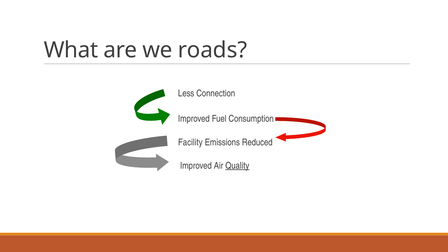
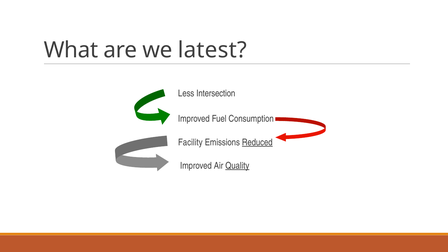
roads: roads -> latest (212, 50)
Connection: Connection -> Intersection (216, 93)
Reduced underline: none -> present (257, 142)
